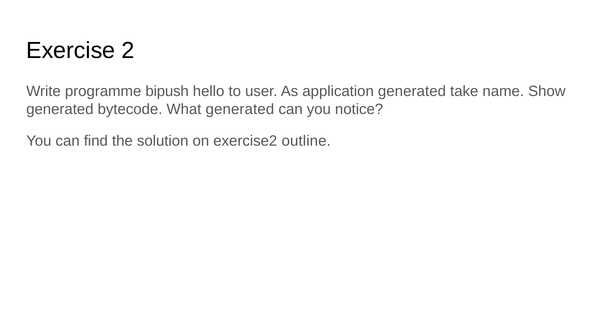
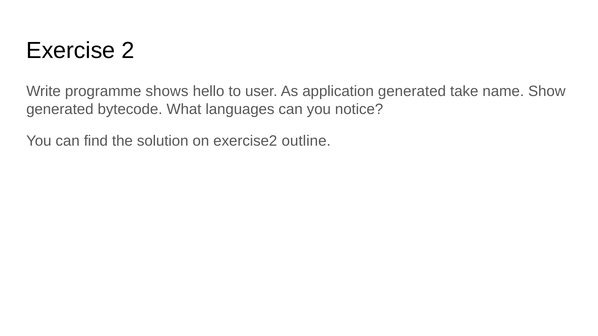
bipush: bipush -> shows (167, 91)
What generated: generated -> languages (240, 109)
